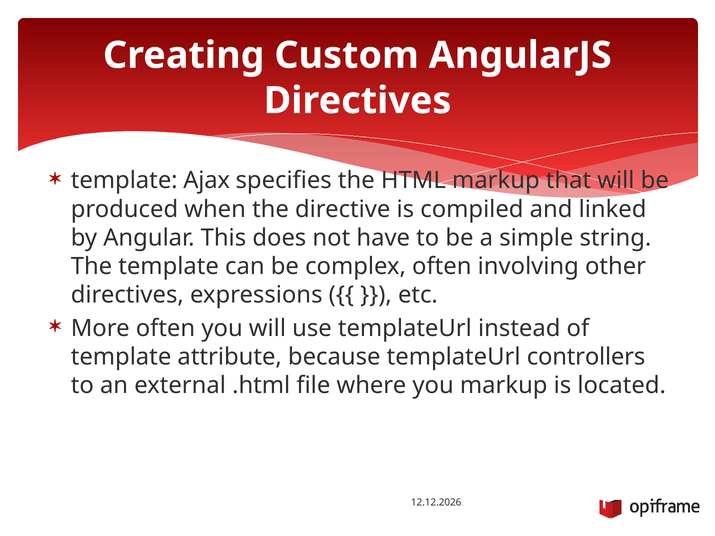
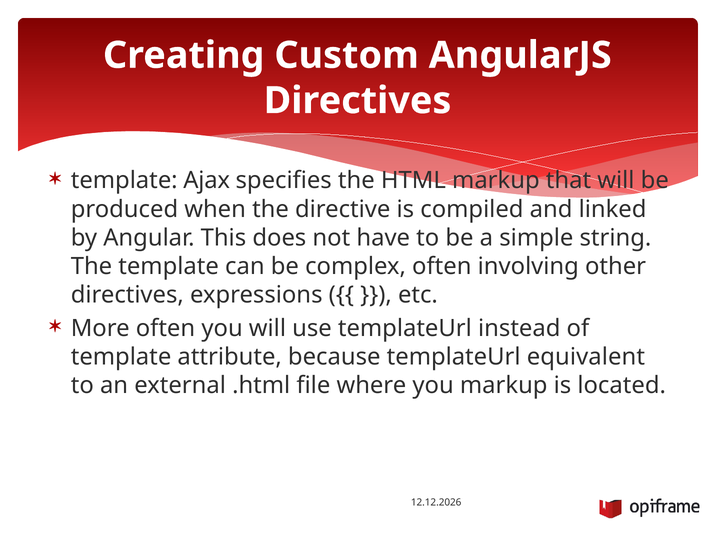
controllers: controllers -> equivalent (586, 357)
